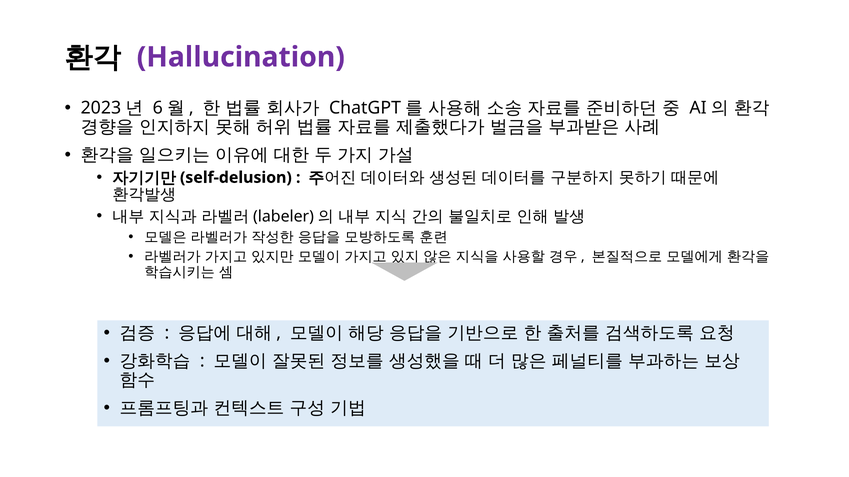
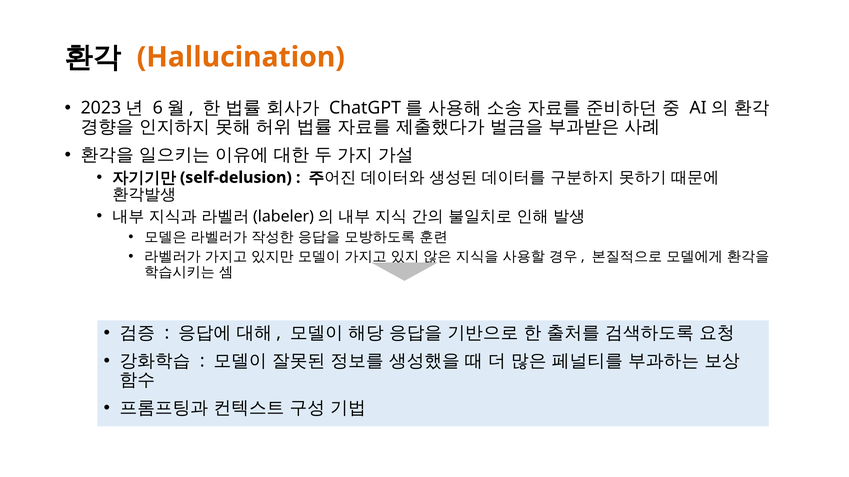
Hallucination colour: purple -> orange (241, 57)
